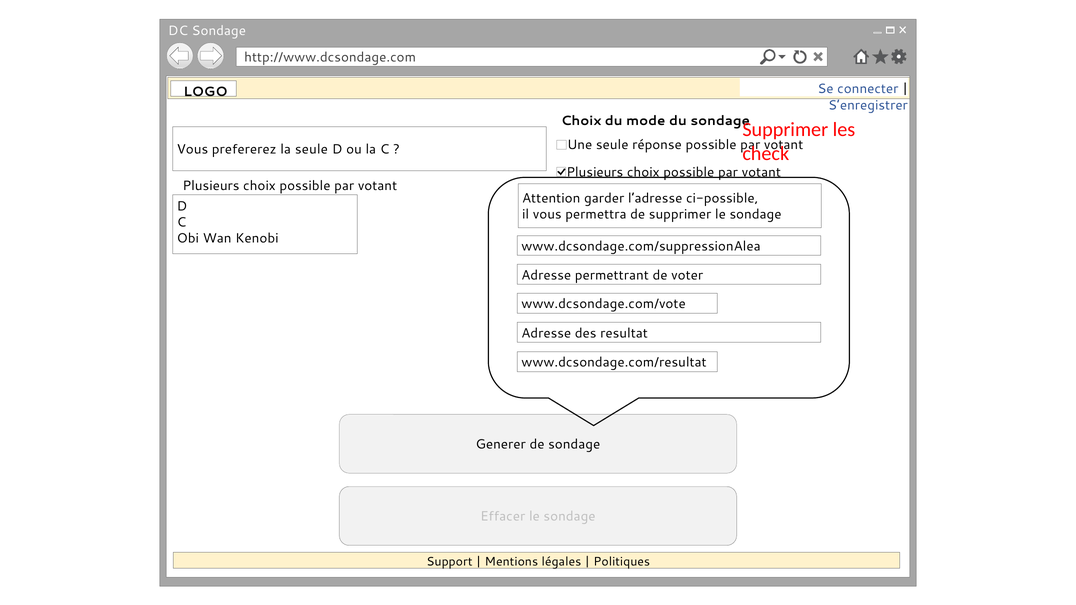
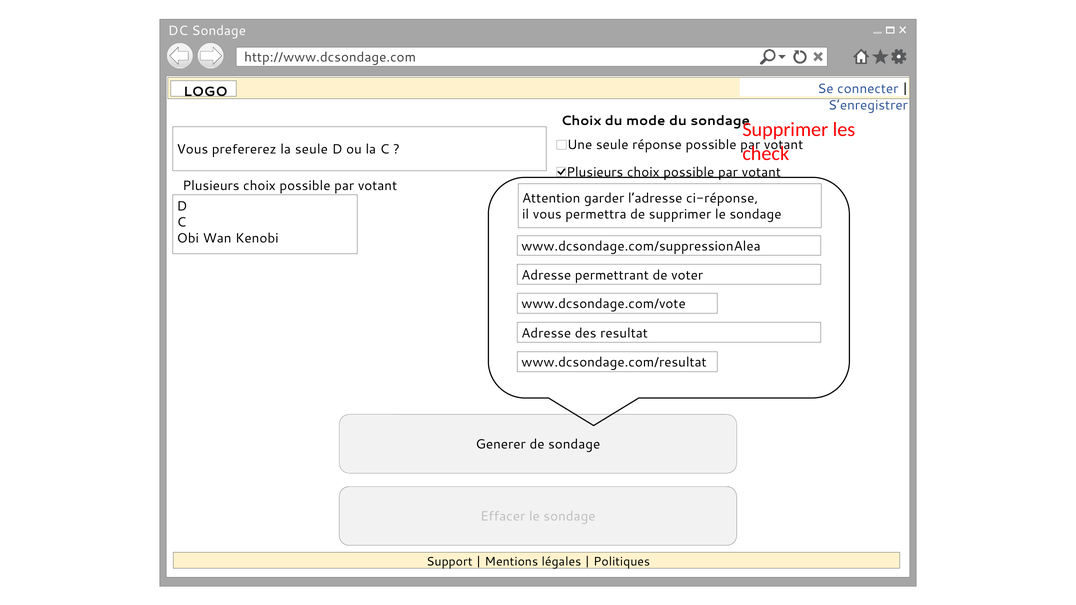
ci-possible: ci-possible -> ci-réponse (722, 198)
